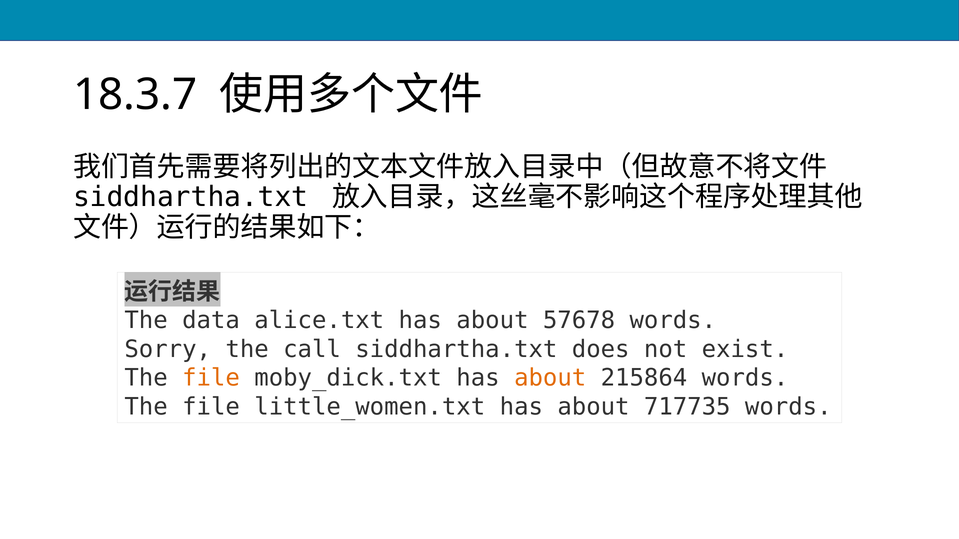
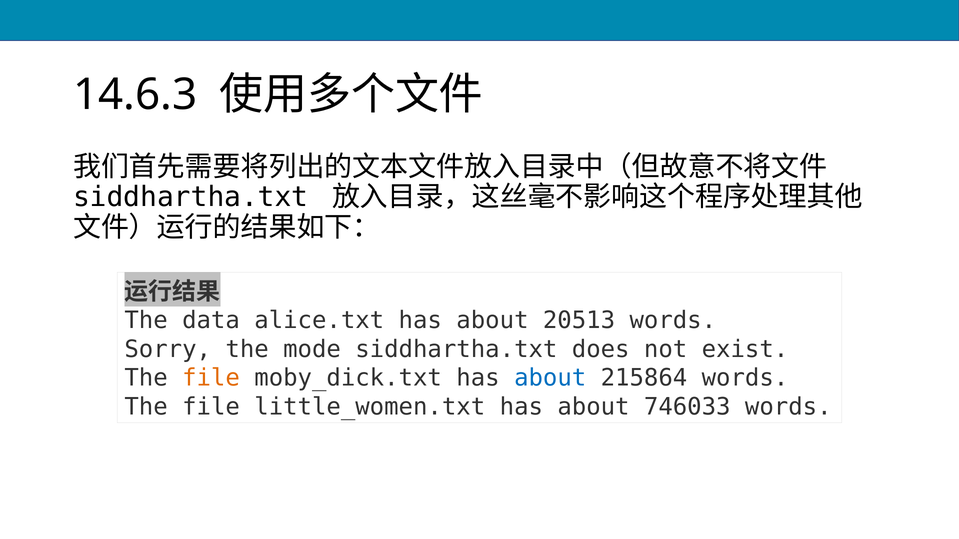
18.3.7: 18.3.7 -> 14.6.3 (135, 95)
57678: 57678 -> 20513 (579, 321)
call: call -> mode (312, 350)
about colour: orange -> blue (550, 378)
717735: 717735 -> 746033 (687, 407)
